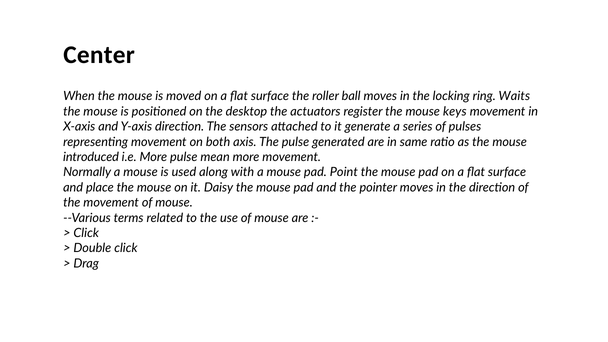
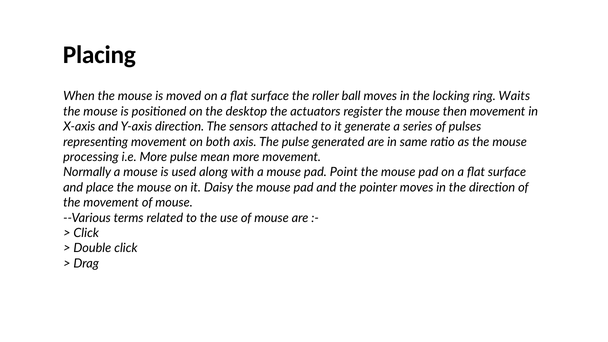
Center: Center -> Placing (99, 55)
keys: keys -> then (455, 111)
introduced: introduced -> processing (91, 157)
